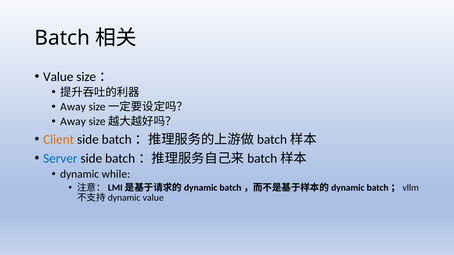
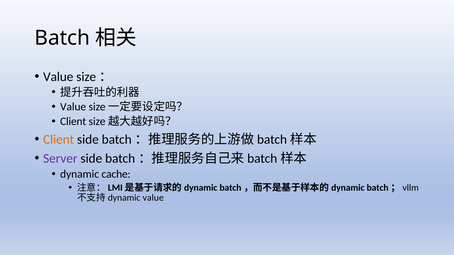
Away: Away -> Value (73, 107)
Away: Away -> Client (73, 122)
Server colour: blue -> purple (60, 159)
while: while -> cache (116, 174)
